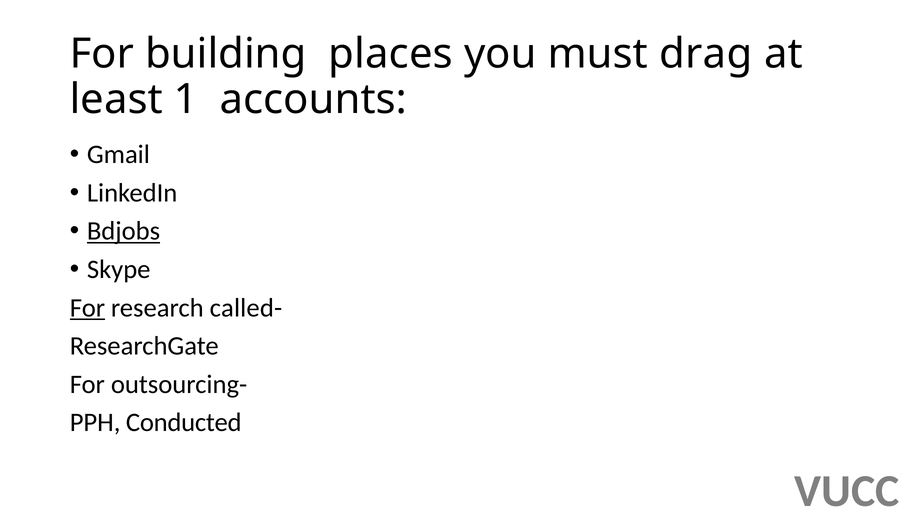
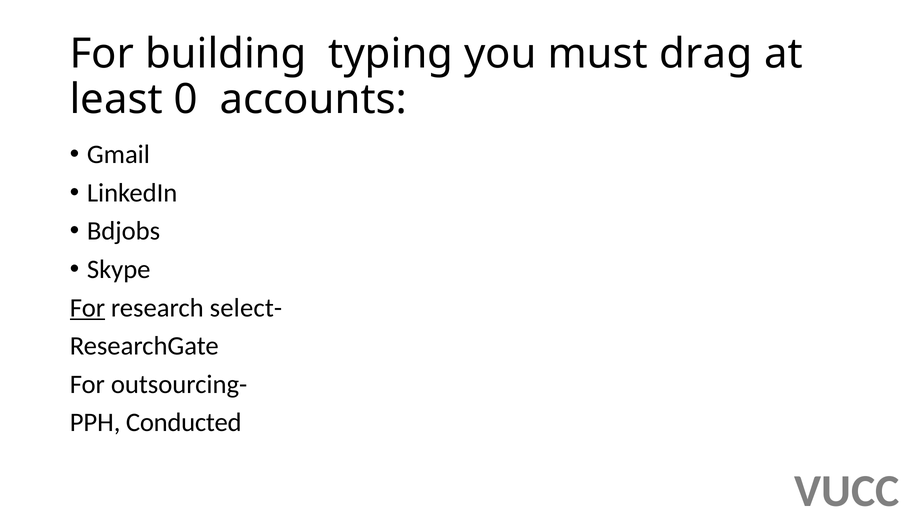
places: places -> typing (391, 54)
1: 1 -> 0 (186, 100)
Bdjobs underline: present -> none (124, 231)
called-: called- -> select- (246, 308)
